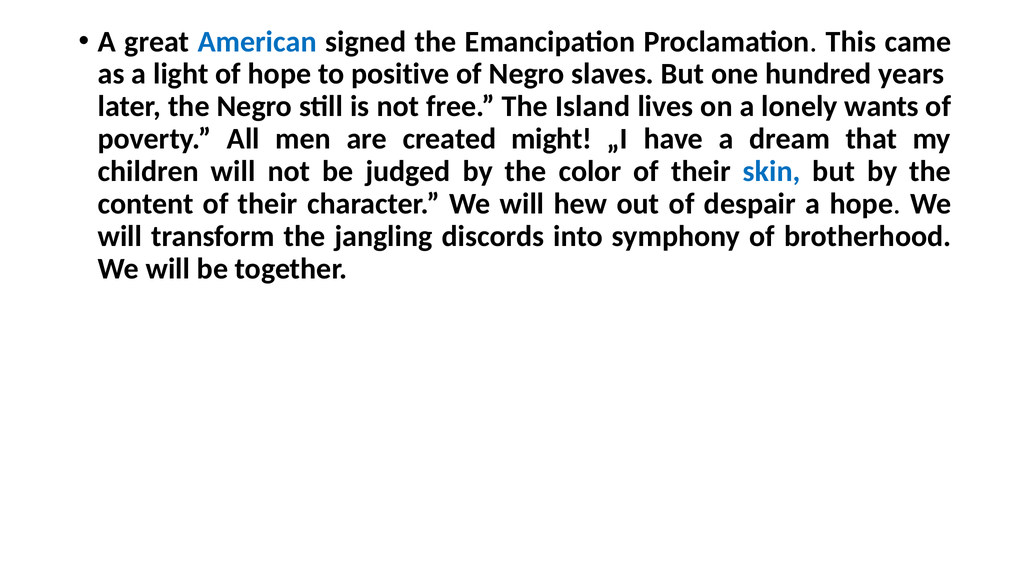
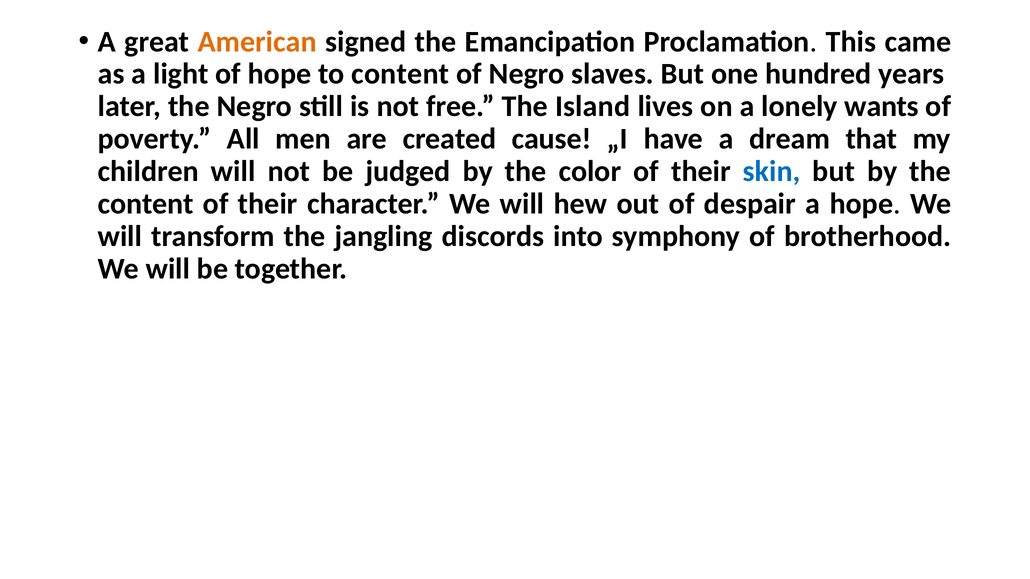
American colour: blue -> orange (257, 42)
to positive: positive -> content (400, 74)
might: might -> cause (552, 139)
